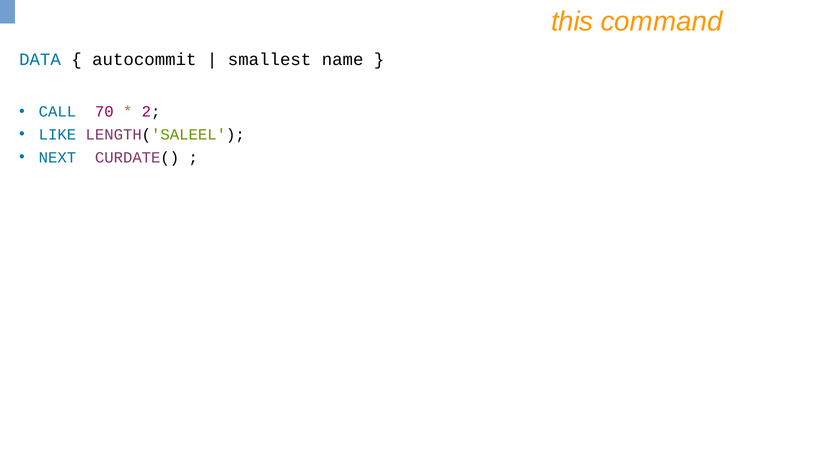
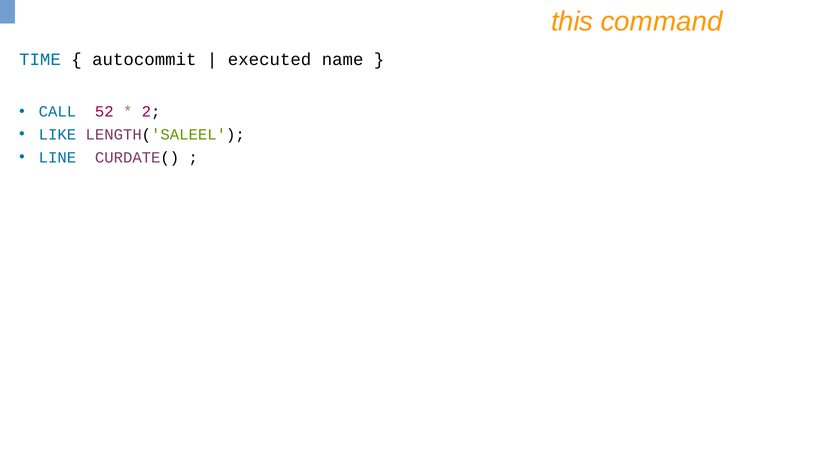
DATA: DATA -> TIME (40, 59)
smallest: smallest -> executed (270, 59)
70: 70 -> 52 (104, 112)
NEXT: NEXT -> LINE (57, 158)
